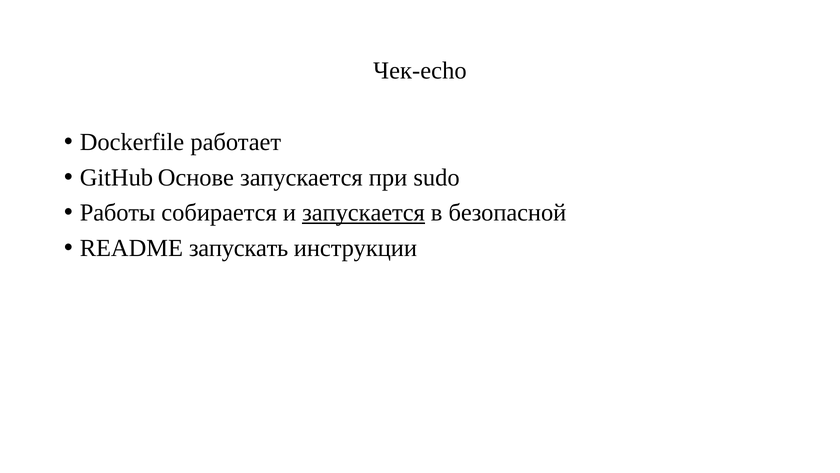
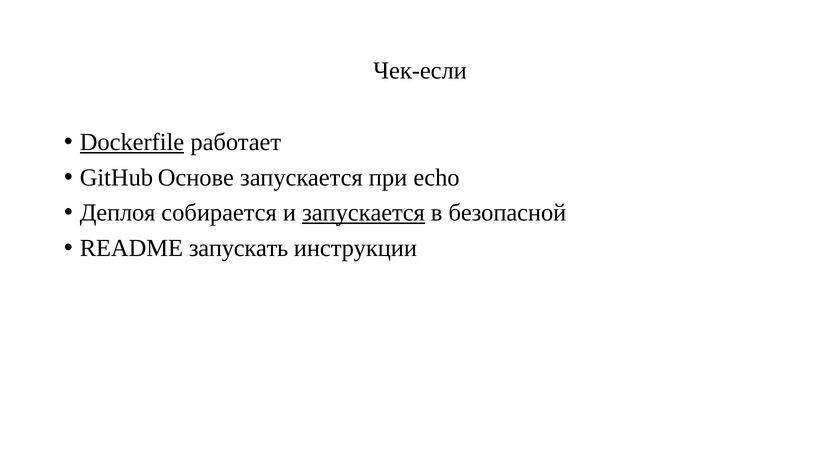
Чек-echo: Чек-echo -> Чек-если (420, 71)
Dockerfile underline: none -> present (132, 142)
sudo: sudo -> echo (437, 177)
Работы: Работы -> Деплоя (118, 212)
